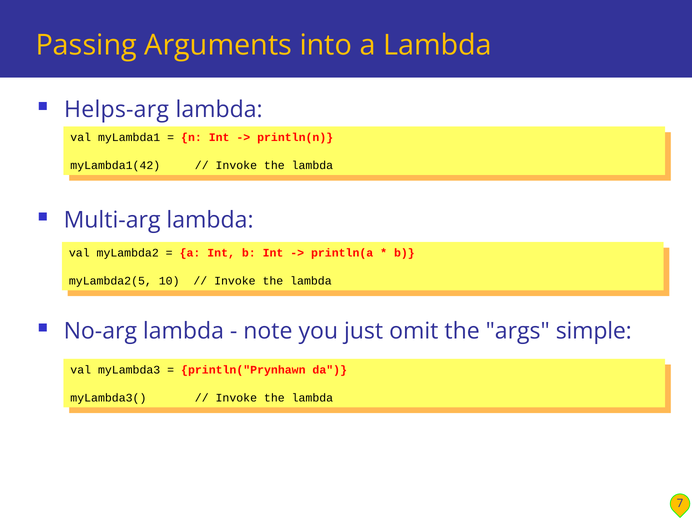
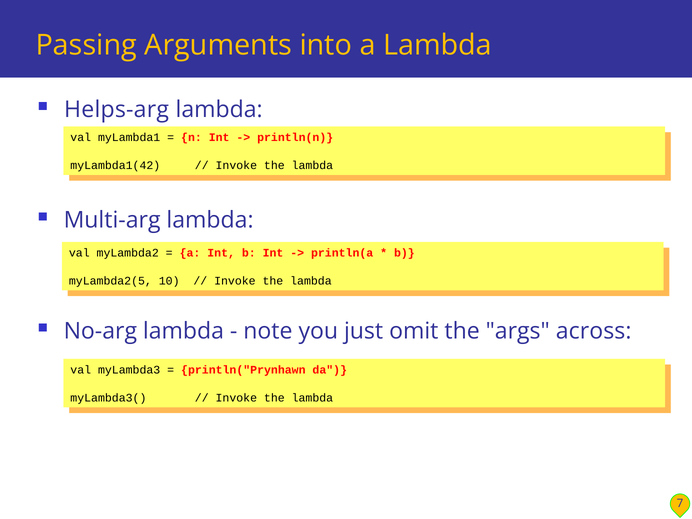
simple: simple -> across (594, 331)
